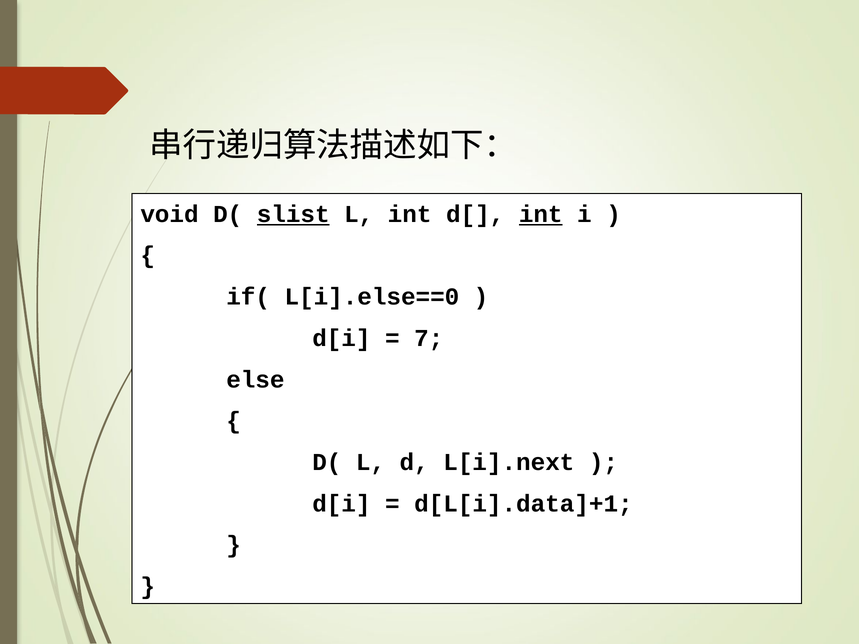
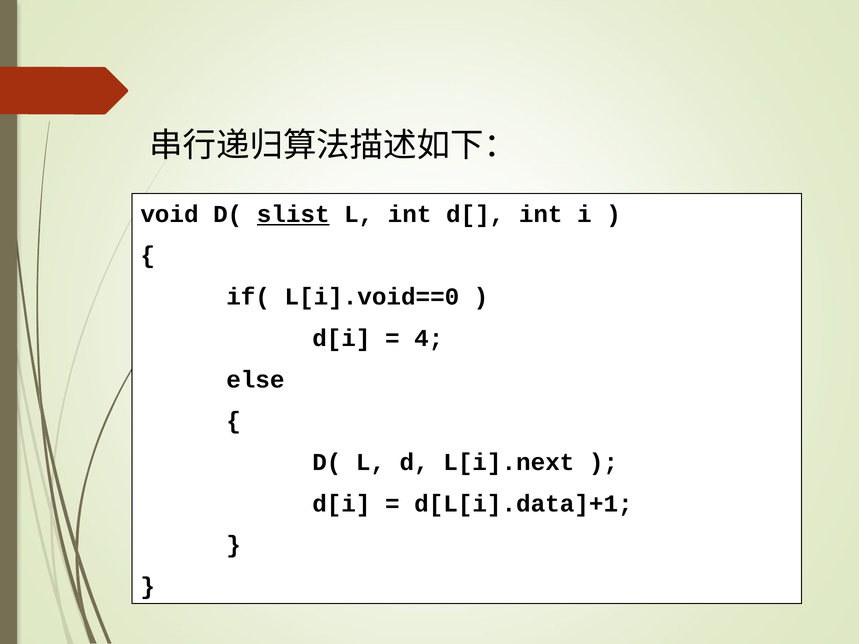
int underline: present -> none (541, 214)
L[i].else==0: L[i].else==0 -> L[i].void==0 (372, 297)
7: 7 -> 4 (429, 338)
